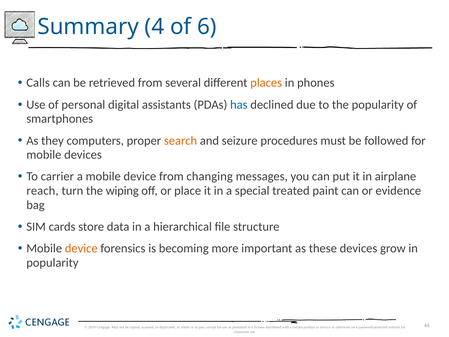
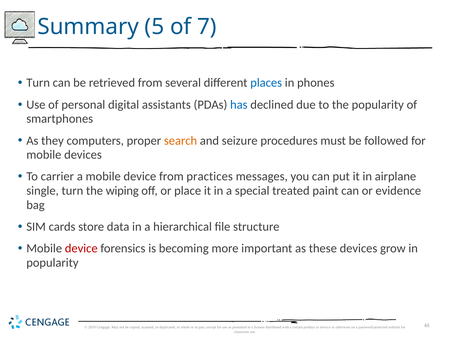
4: 4 -> 5 (154, 27)
6: 6 -> 7 (207, 27)
Calls: Calls -> Turn (38, 83)
places colour: orange -> blue (266, 83)
changing: changing -> practices (210, 176)
reach: reach -> single (43, 191)
device colour: orange -> red (81, 248)
